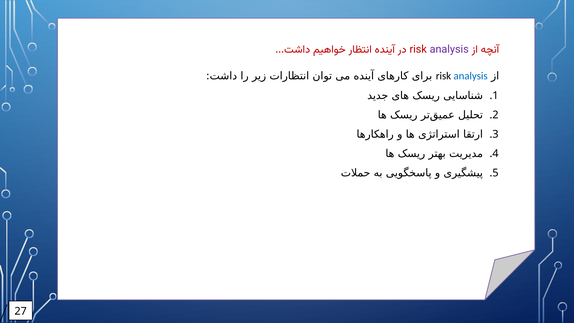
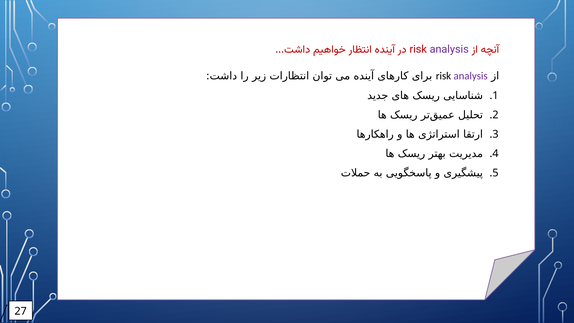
analysis colour: blue -> purple (471, 76)
